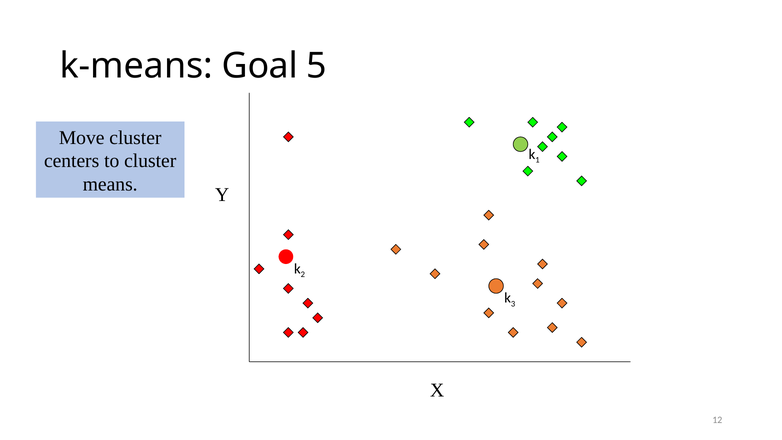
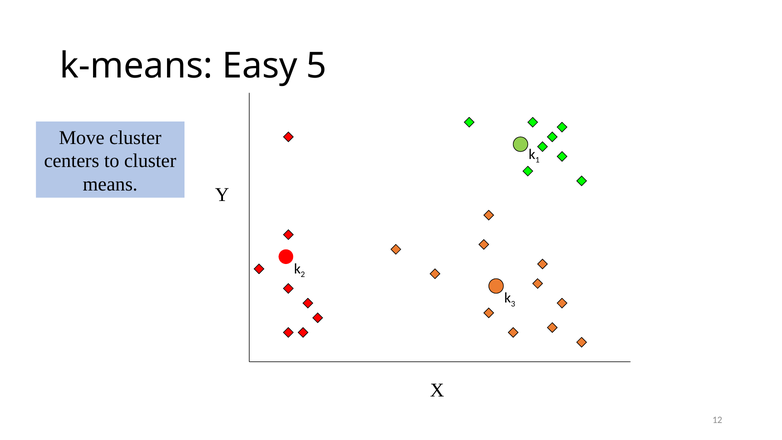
Goal: Goal -> Easy (260, 66)
